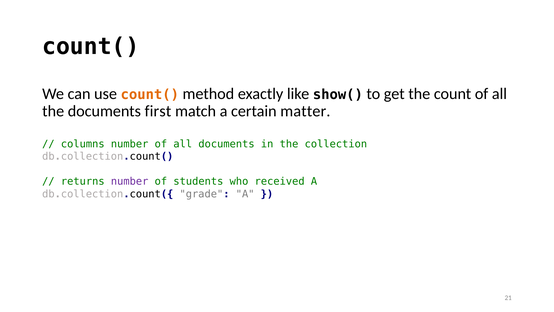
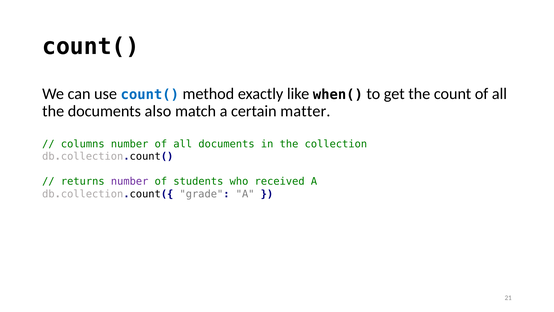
count( colour: orange -> blue (150, 94)
show(: show( -> when( (338, 94)
first: first -> also (158, 111)
